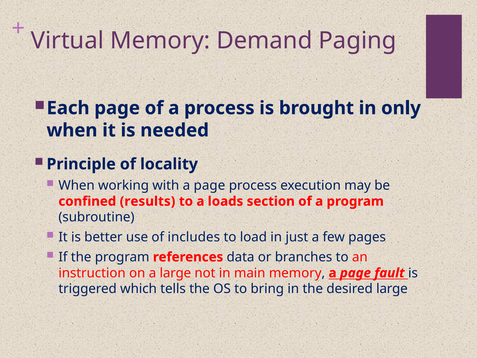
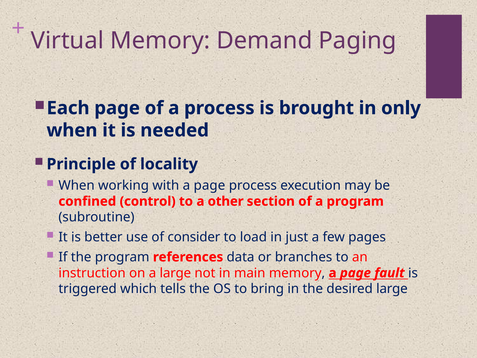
results: results -> control (148, 201)
loads: loads -> other (226, 201)
includes: includes -> consider (194, 237)
